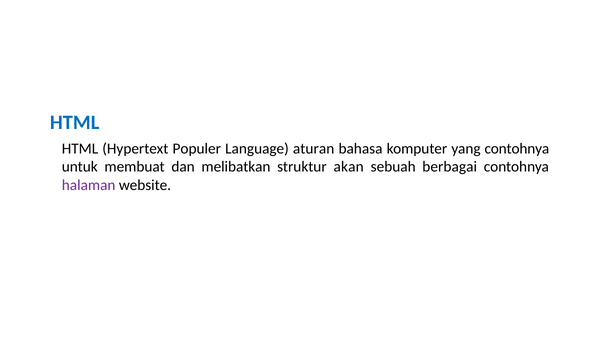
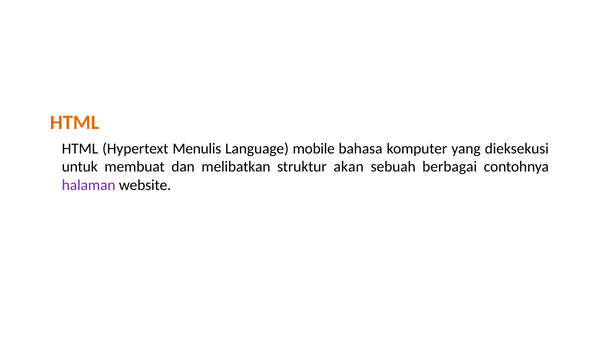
HTML colour: blue -> orange (75, 122)
Populer: Populer -> Menulis (197, 148)
aturan: aturan -> mobile (314, 148)
yang contohnya: contohnya -> dieksekusi (517, 148)
